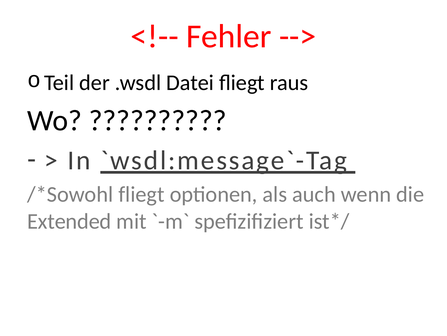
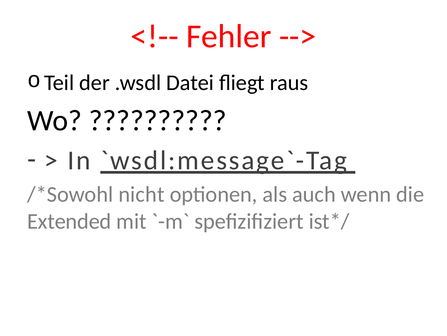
fliegt: fliegt -> nicht (141, 194)
